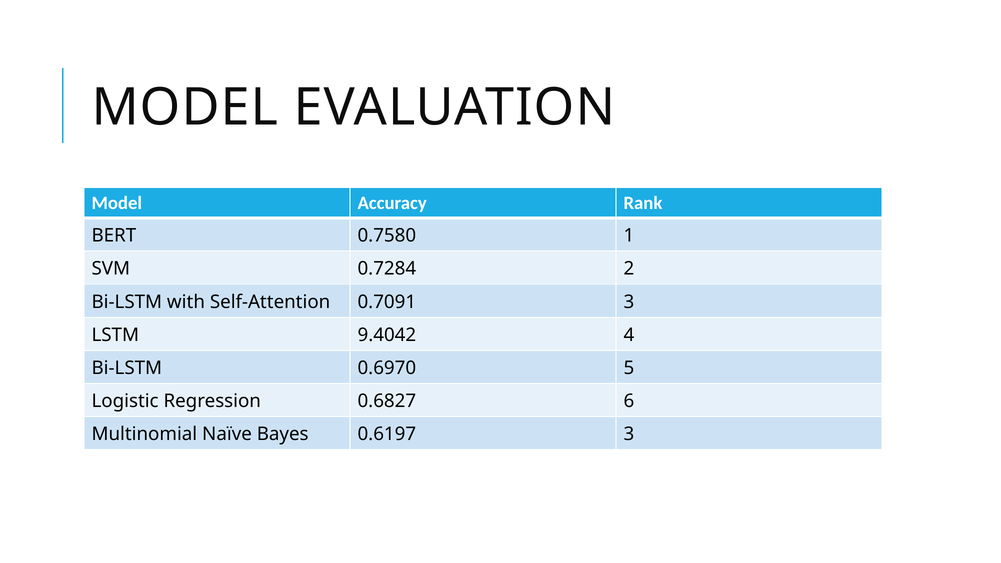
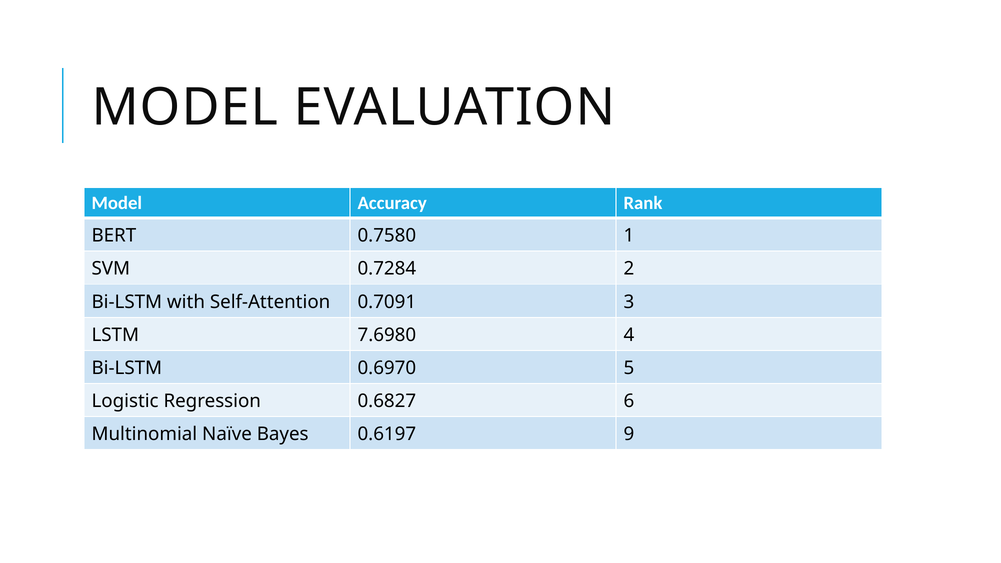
9.4042: 9.4042 -> 7.6980 (387, 335)
0.6197 3: 3 -> 9 (629, 434)
